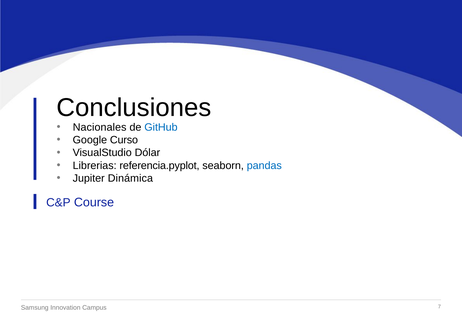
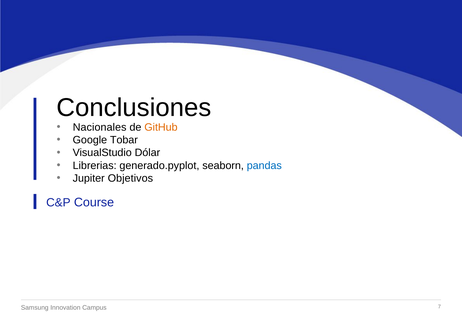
GitHub colour: blue -> orange (161, 127)
Curso: Curso -> Tobar (124, 140)
referencia.pyplot: referencia.pyplot -> generado.pyplot (159, 166)
Dinámica: Dinámica -> Objetivos (130, 178)
